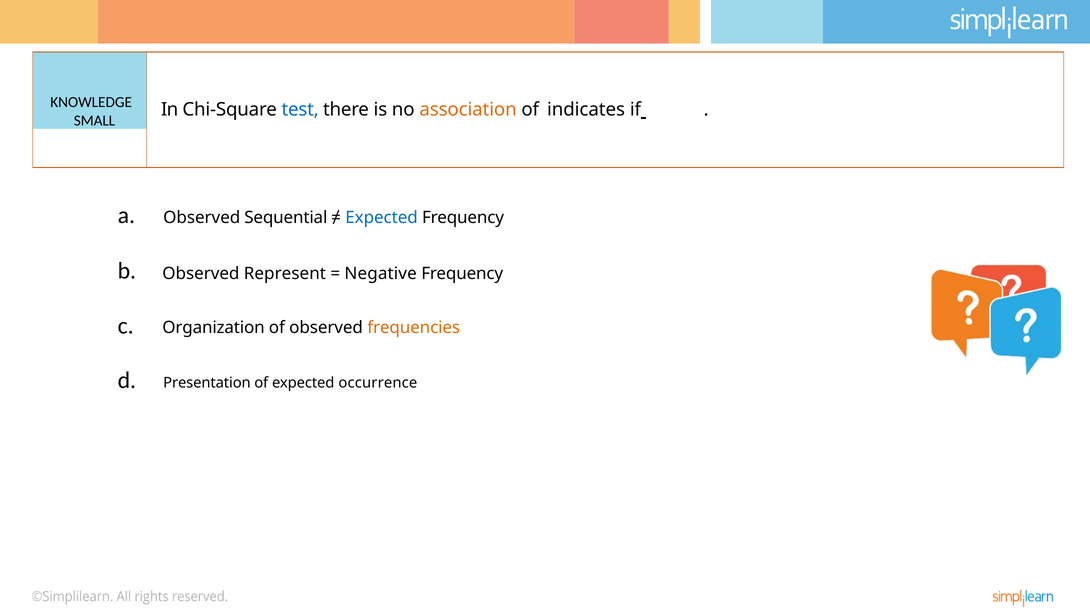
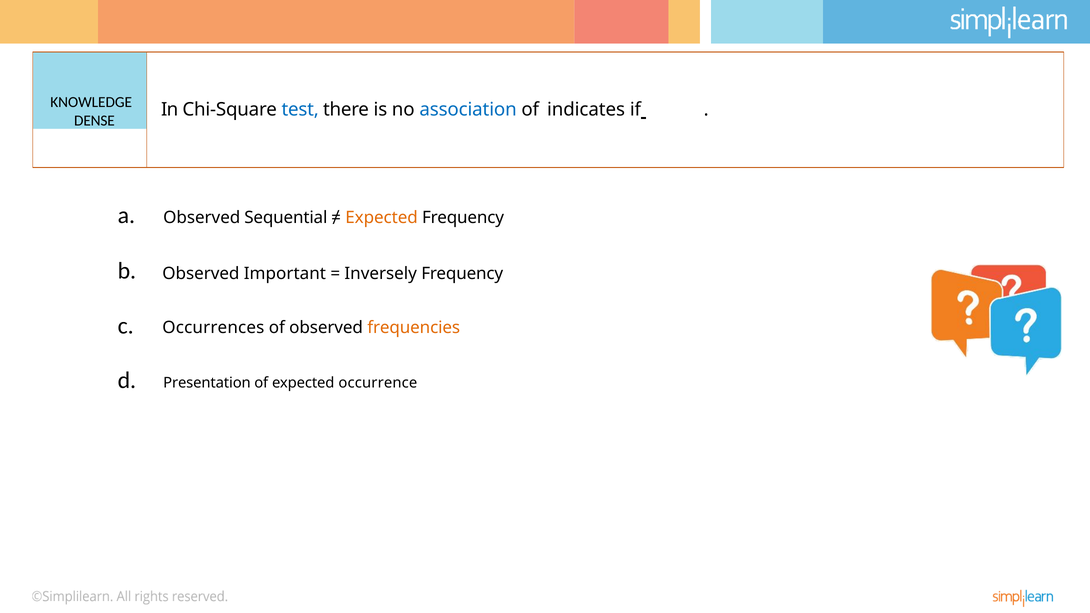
association colour: orange -> blue (468, 109)
SMALL: SMALL -> DENSE (94, 121)
Expected colour: blue -> orange (382, 218)
Represent: Represent -> Important (285, 274)
Negative: Negative -> Inversely (381, 274)
Organization: Organization -> Occurrences (213, 328)
